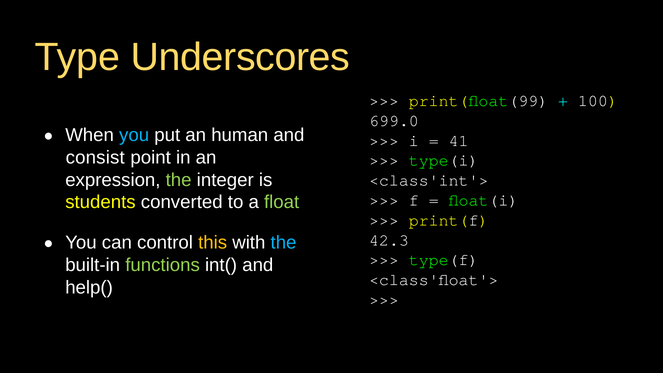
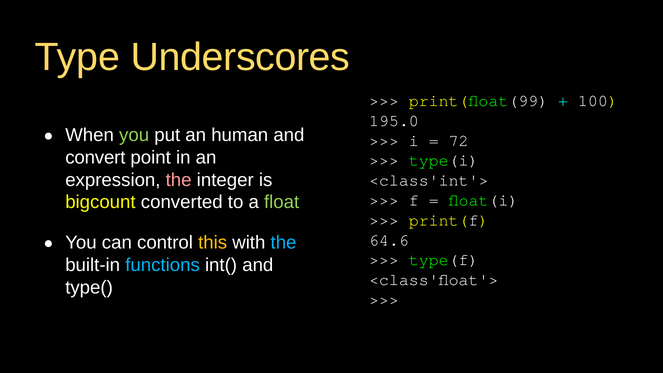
699.0: 699.0 -> 195.0 (394, 121)
you colour: light blue -> light green (134, 135)
41: 41 -> 72 (459, 141)
consist: consist -> convert (95, 158)
the colour: light green -> pink (179, 180)
students: students -> bigcount (100, 202)
42.3: 42.3 -> 64.6 (389, 240)
functions colour: light green -> light blue (163, 265)
help(: help( -> type( (89, 288)
